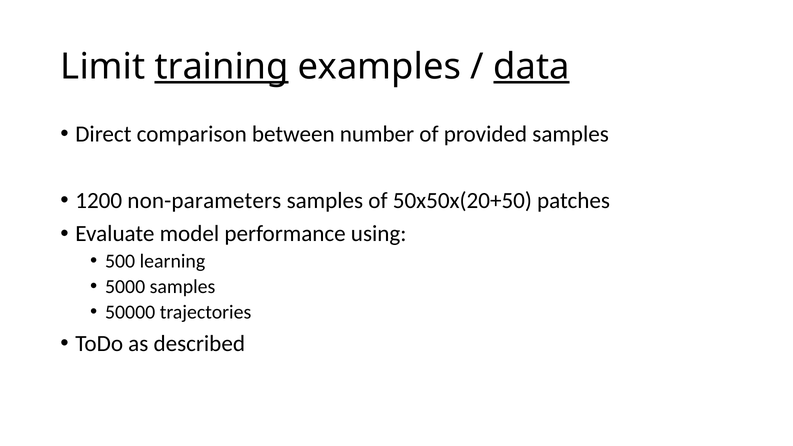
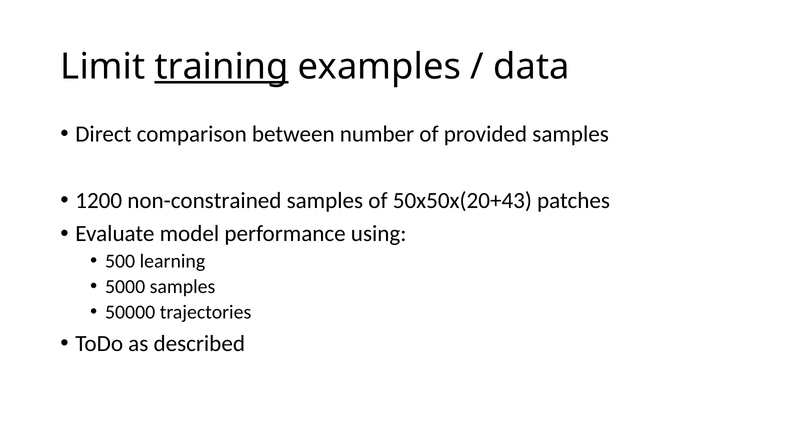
data underline: present -> none (531, 67)
non-parameters: non-parameters -> non-constrained (204, 201)
50x50x(20+50: 50x50x(20+50 -> 50x50x(20+43 (462, 201)
